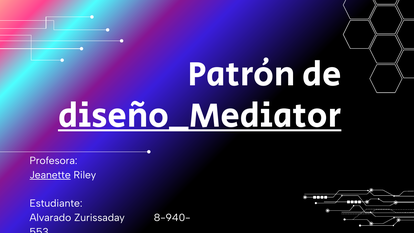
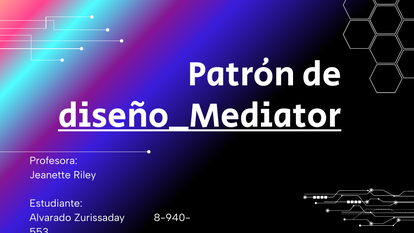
Jeanette underline: present -> none (50, 175)
